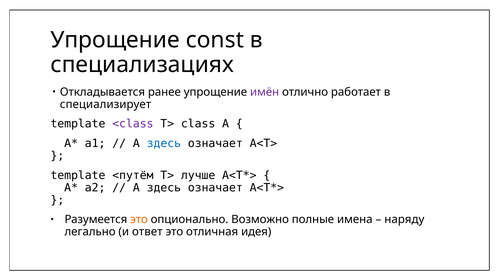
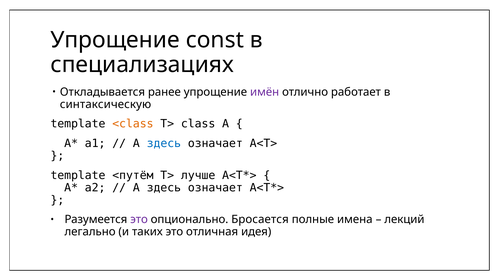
специализирует: специализирует -> синтаксическую (106, 105)
<class colour: purple -> orange (133, 124)
это colour: orange -> purple (139, 220)
Возможно: Возможно -> Бросается (260, 220)
наряду: наряду -> лекций (404, 220)
ответ: ответ -> таких (147, 232)
